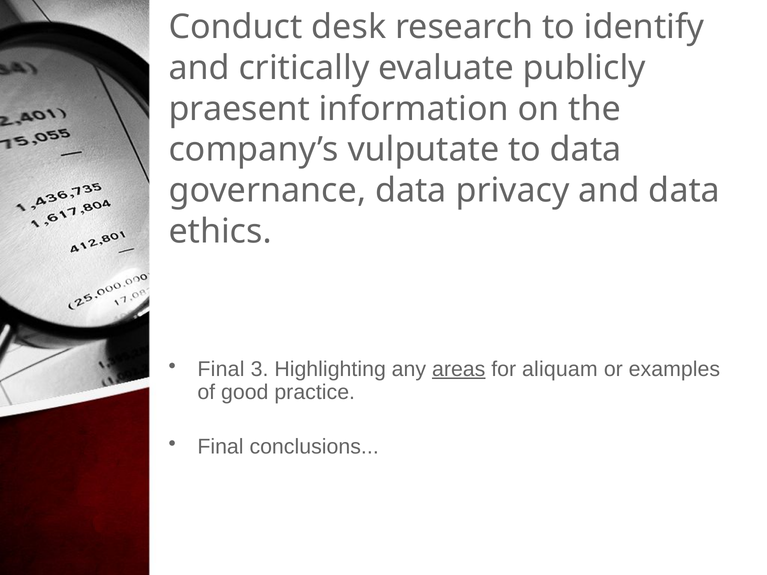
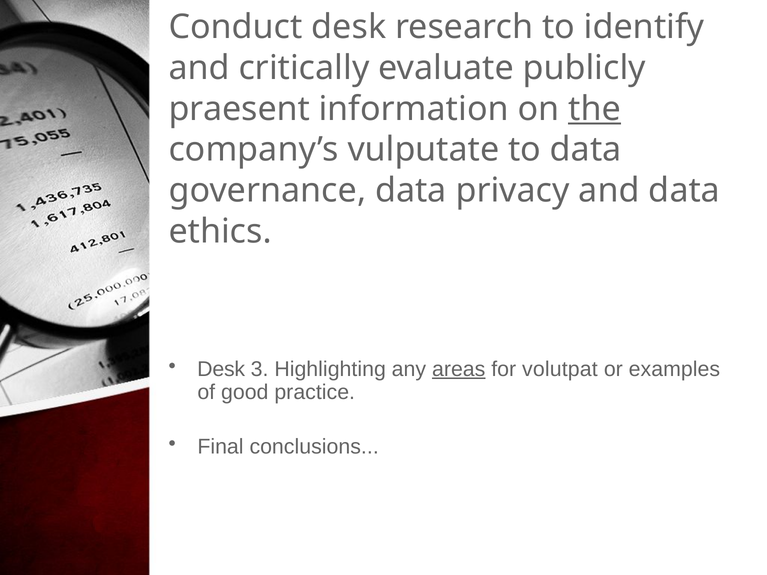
the underline: none -> present (595, 109)
Final: Final -> Desk (221, 369)
aliquam: aliquam -> volutpat (560, 369)
